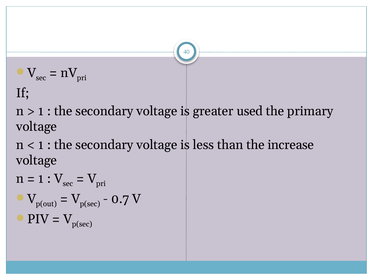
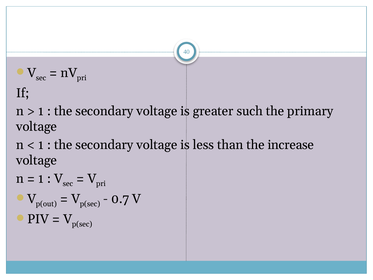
used: used -> such (250, 111)
